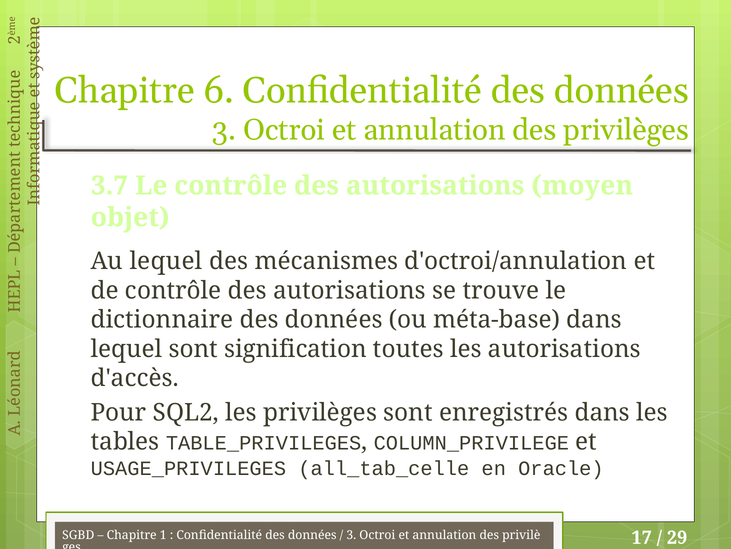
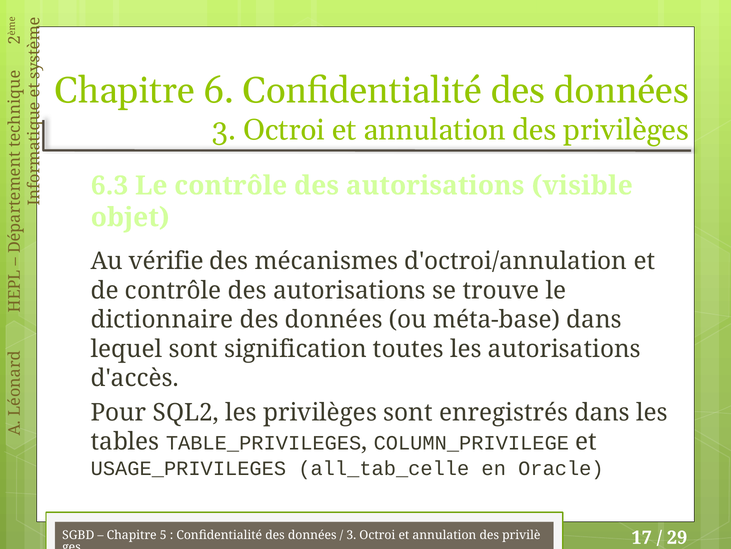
3.7: 3.7 -> 6.3 (110, 185)
moyen: moyen -> visible (582, 185)
Au lequel: lequel -> vérifie (166, 261)
1: 1 -> 5 (163, 534)
